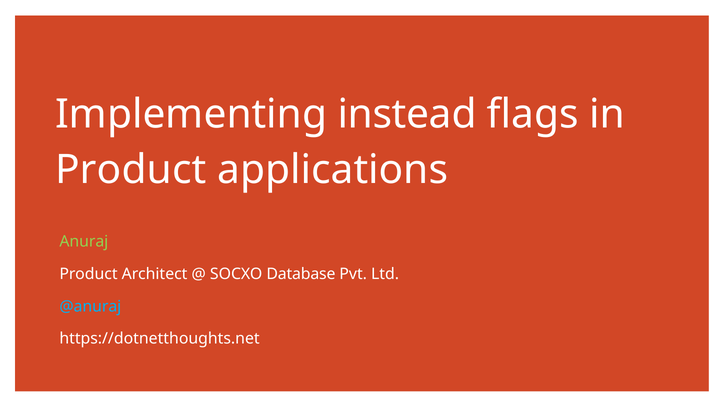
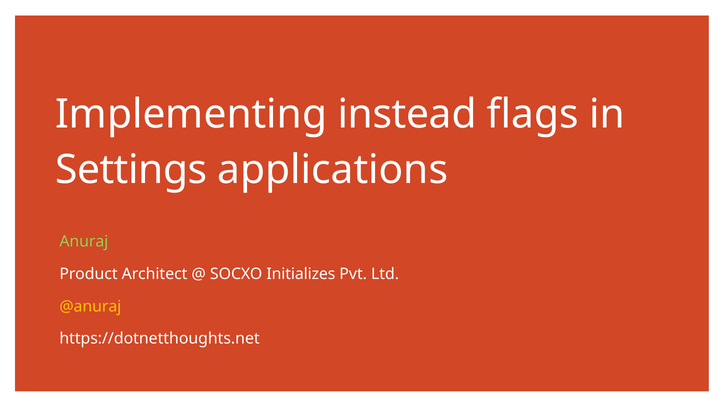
Product: Product -> Settings (131, 170)
Database: Database -> Initializes (301, 274)
@anuraj colour: light blue -> yellow (90, 307)
